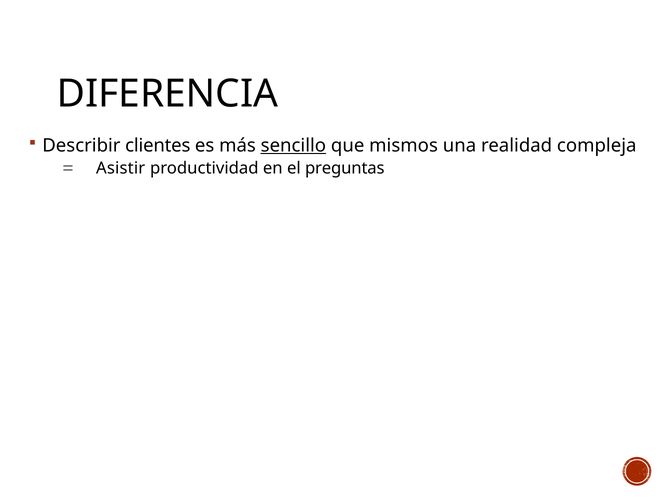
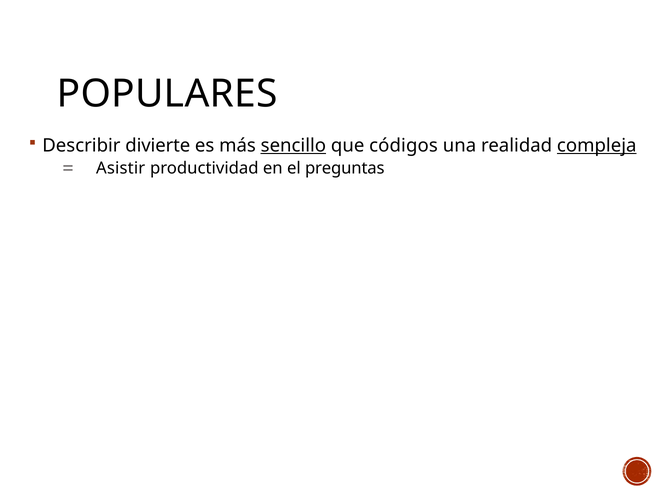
DIFERENCIA: DIFERENCIA -> POPULARES (167, 94)
clientes: clientes -> divierte (158, 146)
mismos: mismos -> códigos (404, 146)
compleja underline: none -> present (597, 146)
